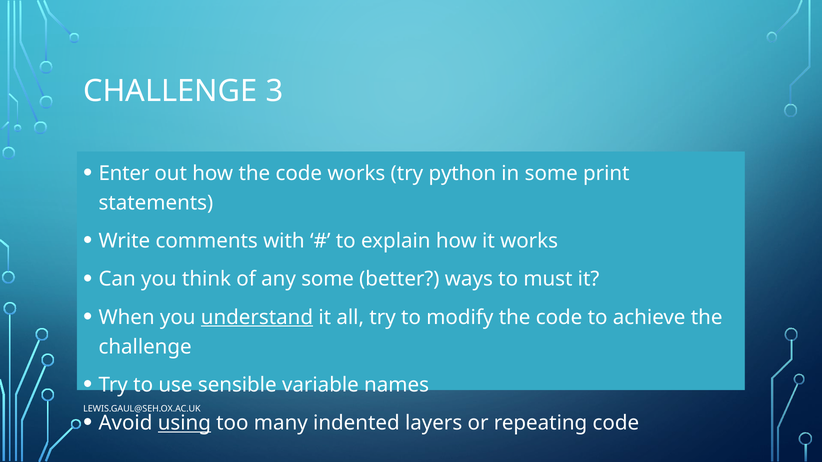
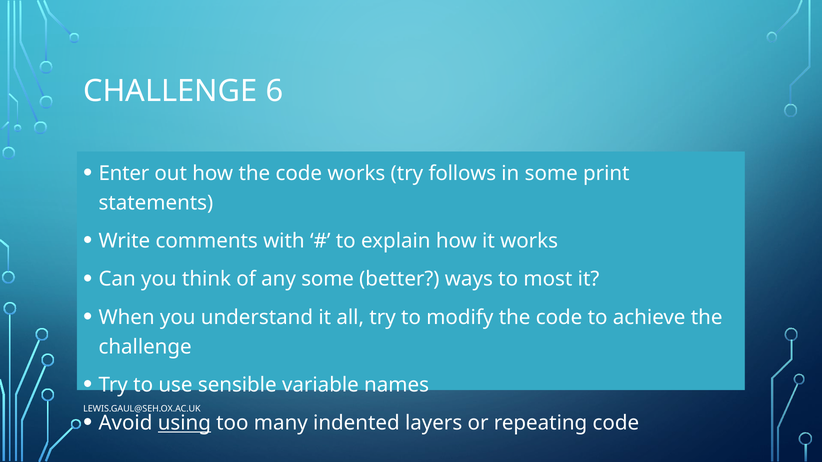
3: 3 -> 6 (274, 91)
python: python -> follows (462, 173)
must: must -> most (548, 279)
understand underline: present -> none (257, 318)
